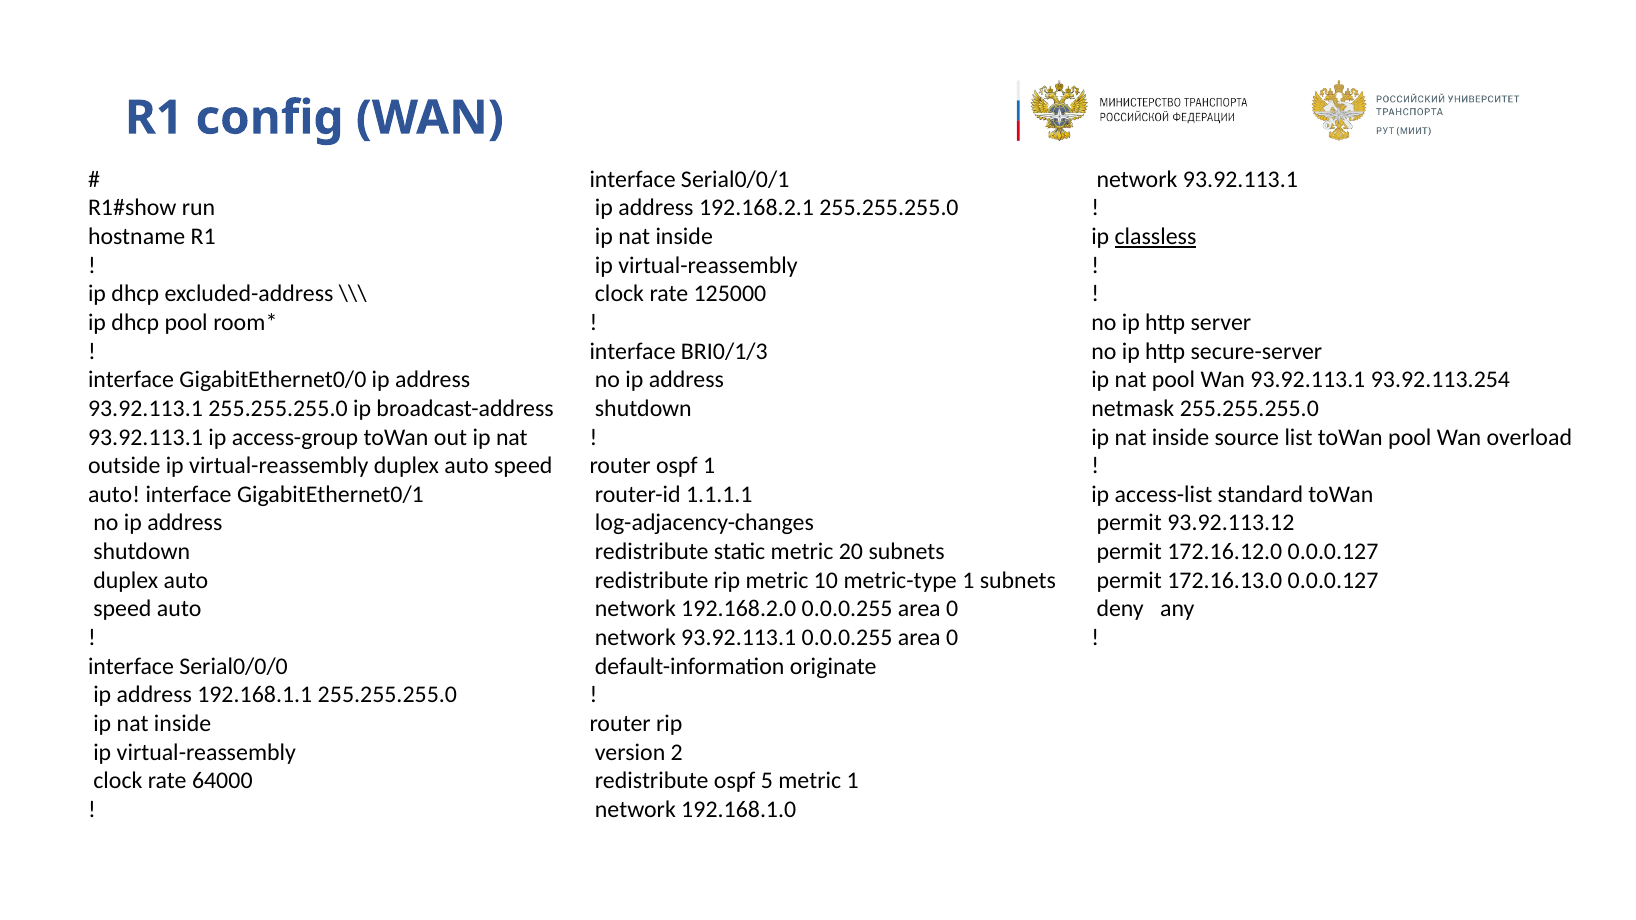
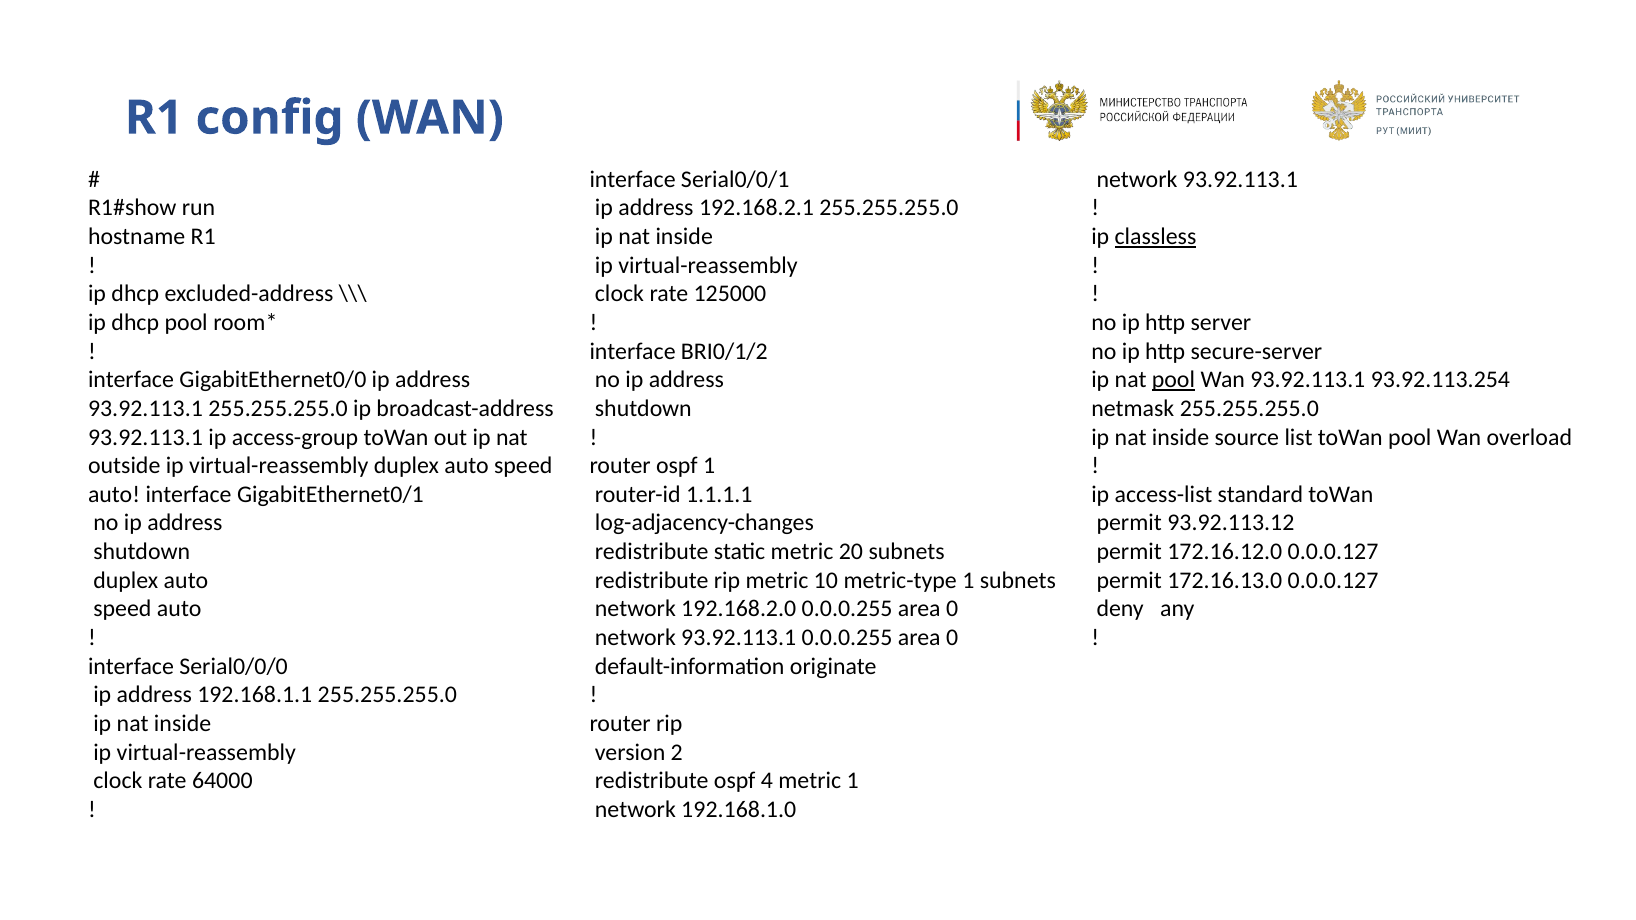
BRI0/1/3: BRI0/1/3 -> BRI0/1/2 (724, 351)
pool underline: none -> present (1173, 380)
5: 5 -> 4 (767, 781)
